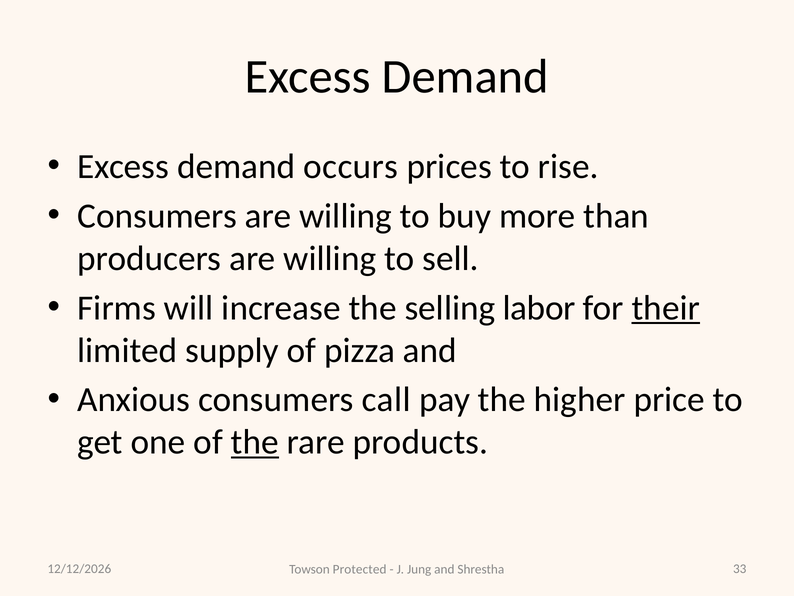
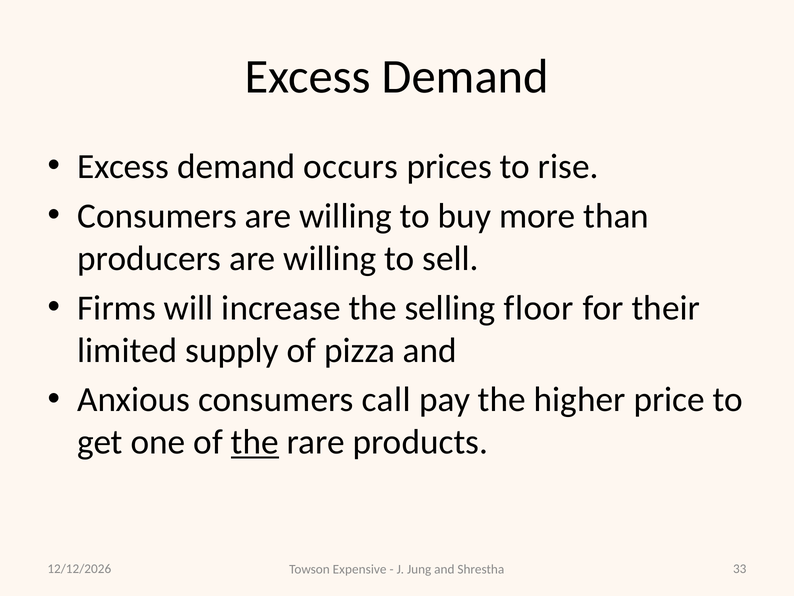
labor: labor -> floor (539, 308)
their underline: present -> none (666, 308)
Protected: Protected -> Expensive (360, 569)
